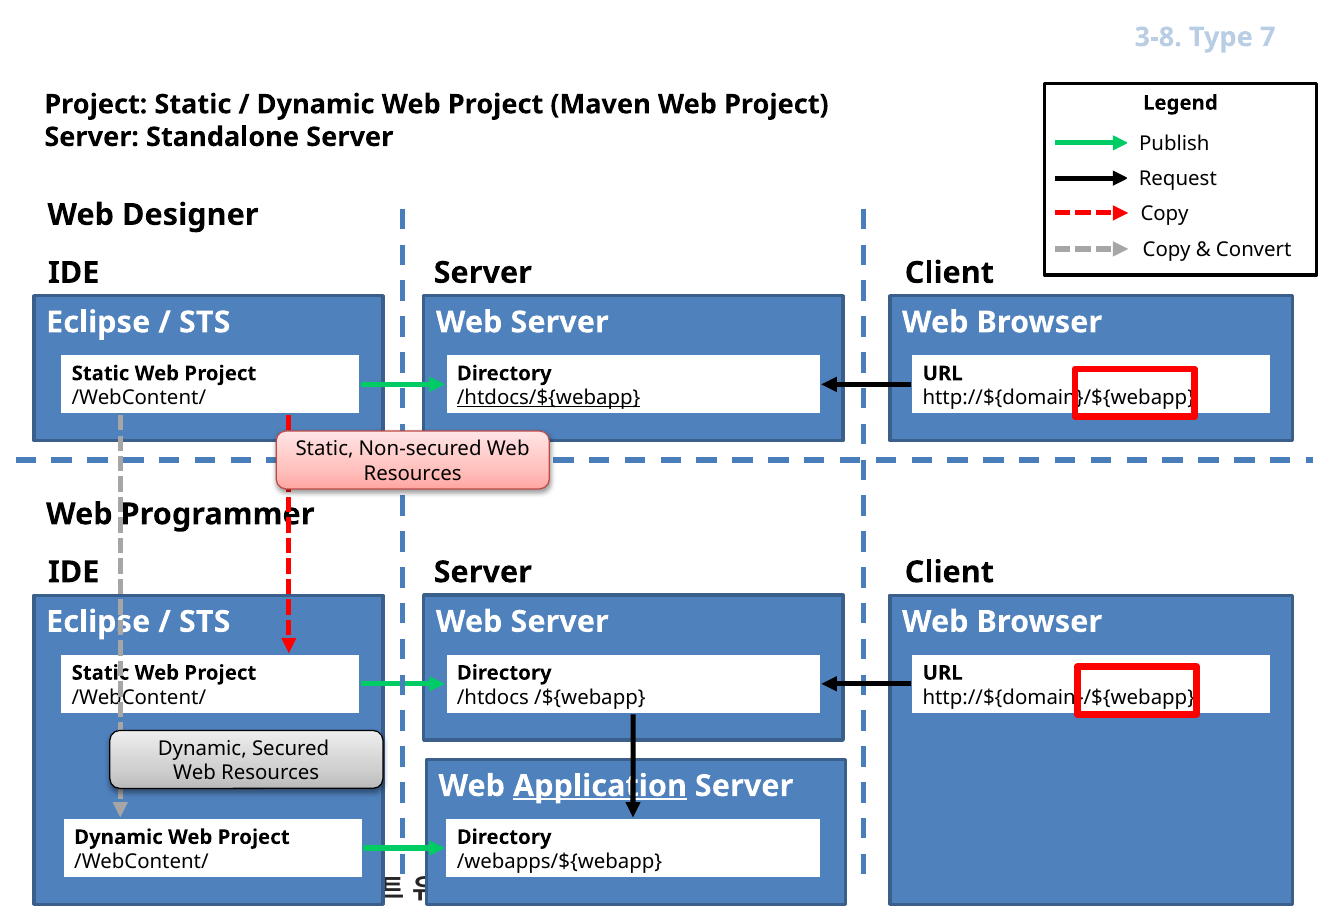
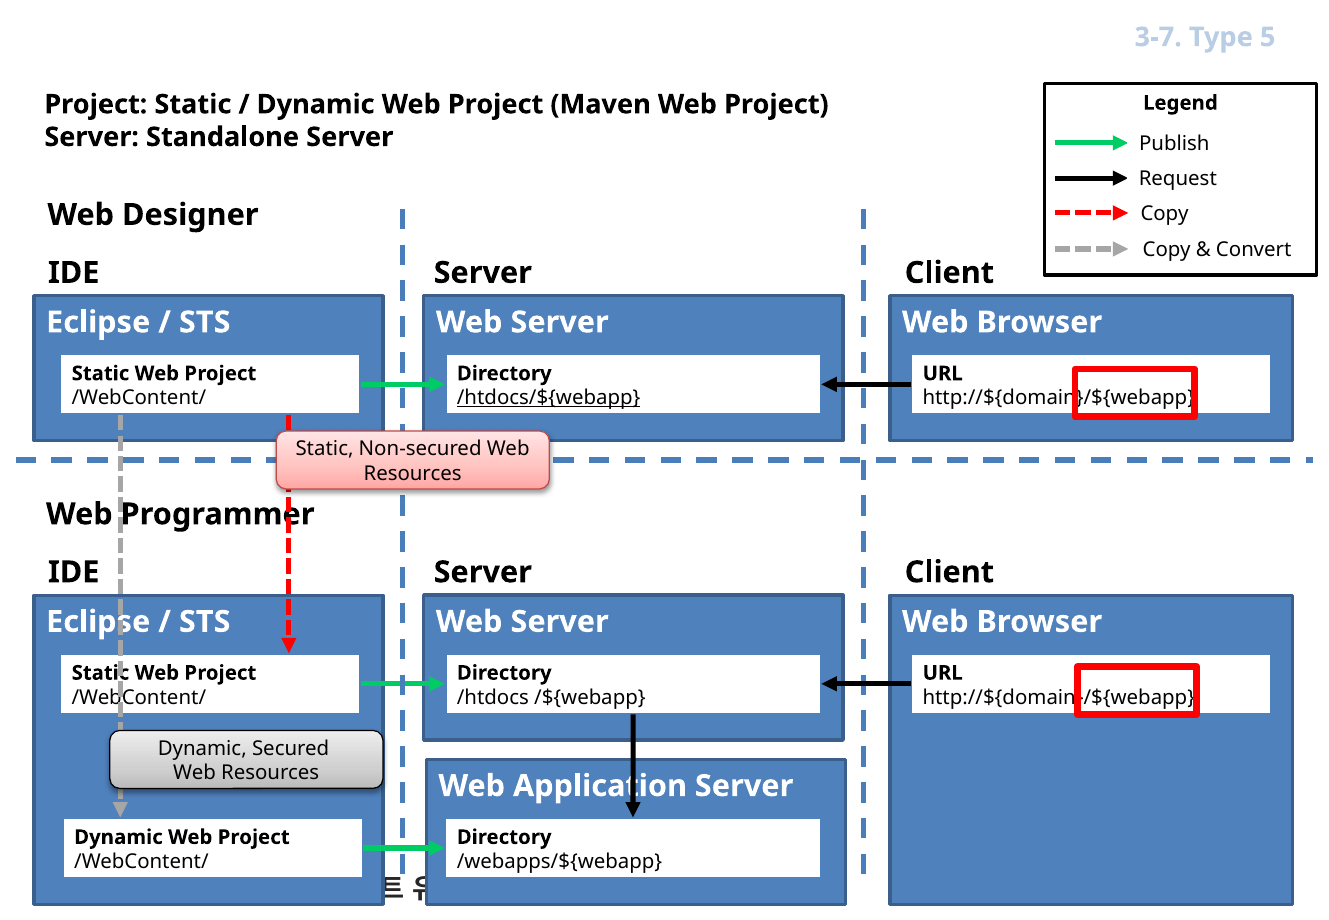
3-8: 3-8 -> 3-7 (1158, 37)
7: 7 -> 5 (1268, 37)
Application underline: present -> none (600, 786)
